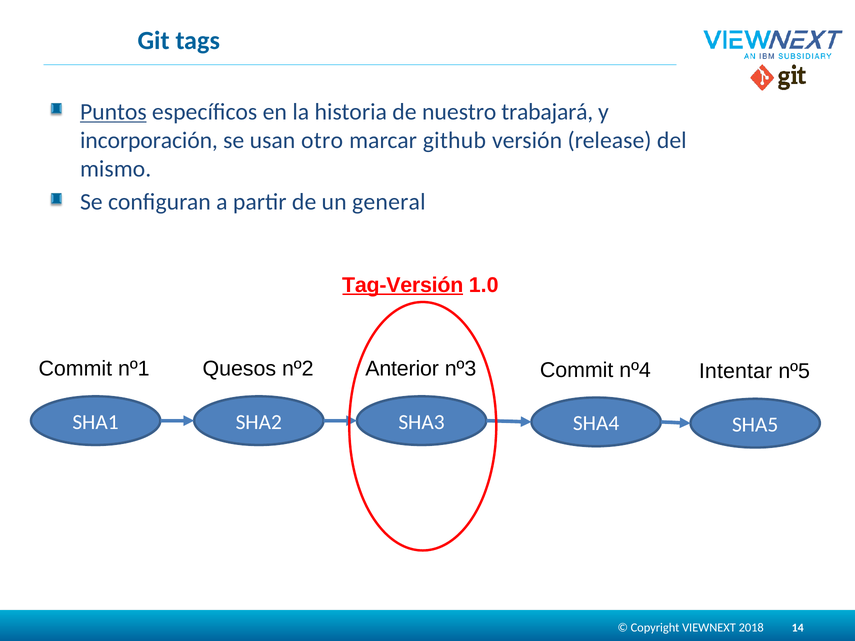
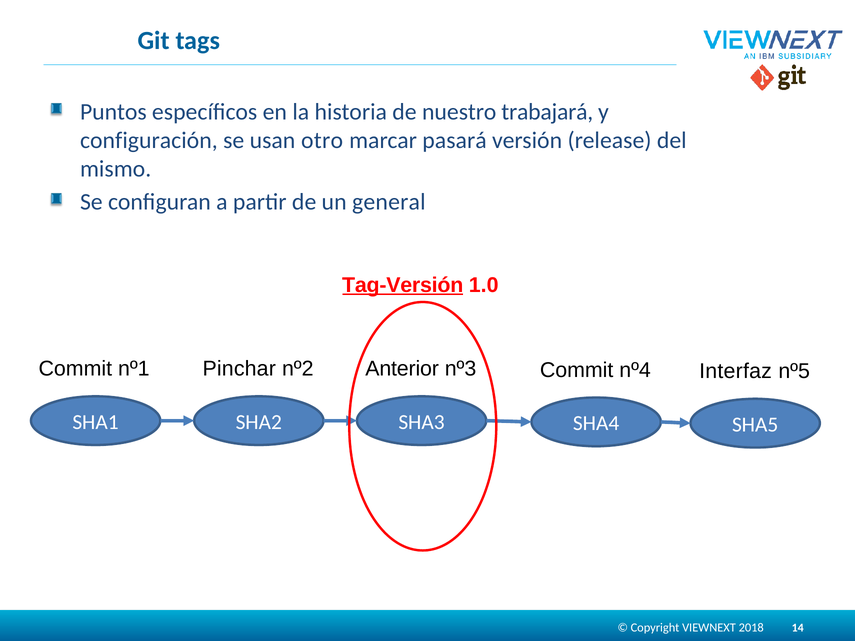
Puntos underline: present -> none (113, 112)
incorporación: incorporación -> configuración (149, 140)
github: github -> pasará (455, 140)
Quesos: Quesos -> Pinchar (239, 369)
Intentar: Intentar -> Interfaz (736, 371)
